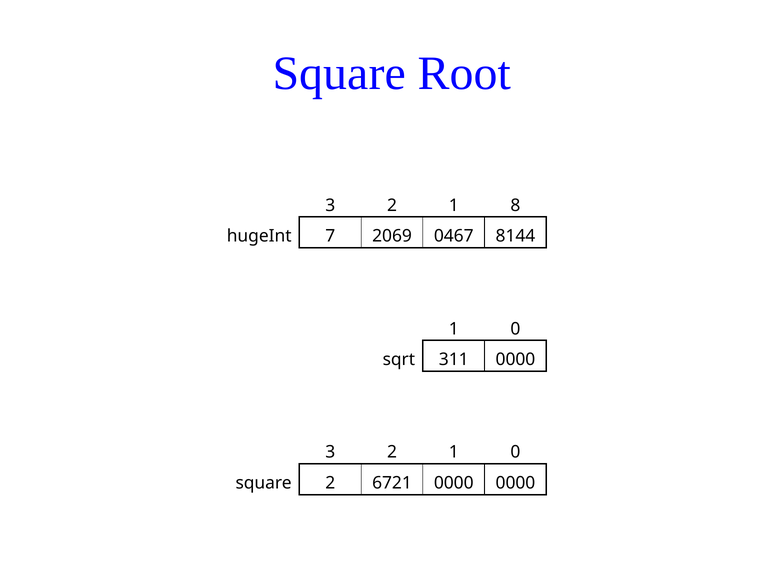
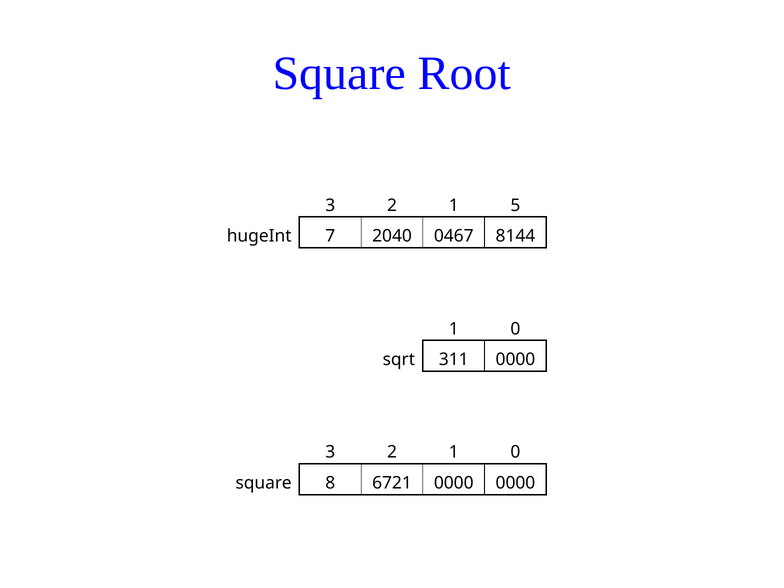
8: 8 -> 5 (515, 205)
2069: 2069 -> 2040 (392, 236)
square 2: 2 -> 8 (330, 483)
